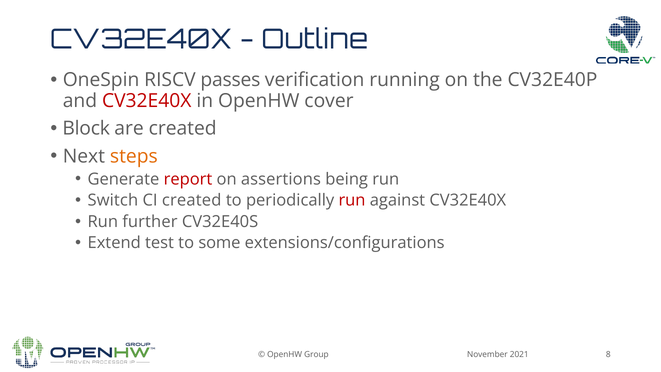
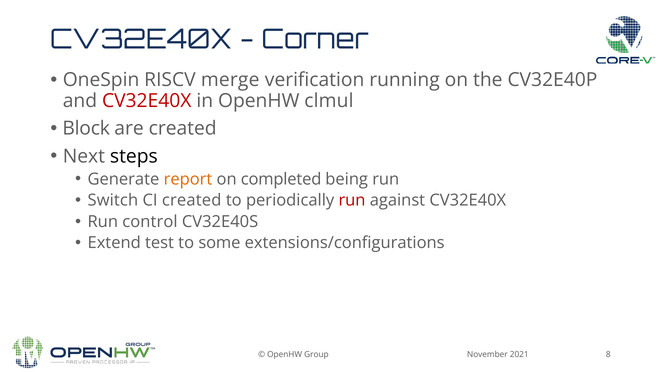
Outline: Outline -> Corner (315, 40)
passes: passes -> merge (230, 80)
cover: cover -> clmul (329, 101)
steps colour: orange -> black (134, 156)
report colour: red -> orange (188, 179)
assertions: assertions -> completed (281, 179)
further: further -> control (150, 222)
